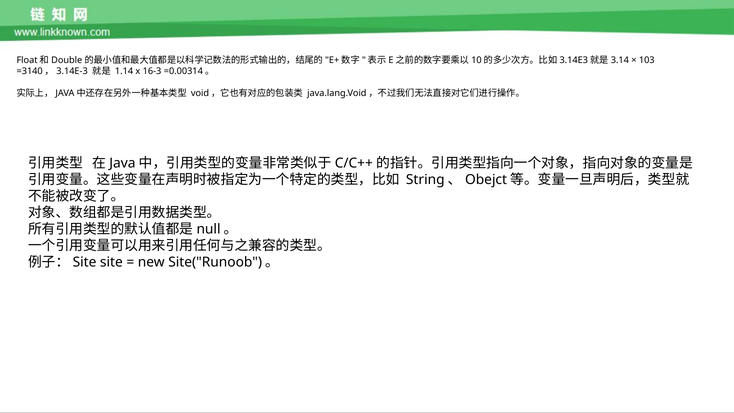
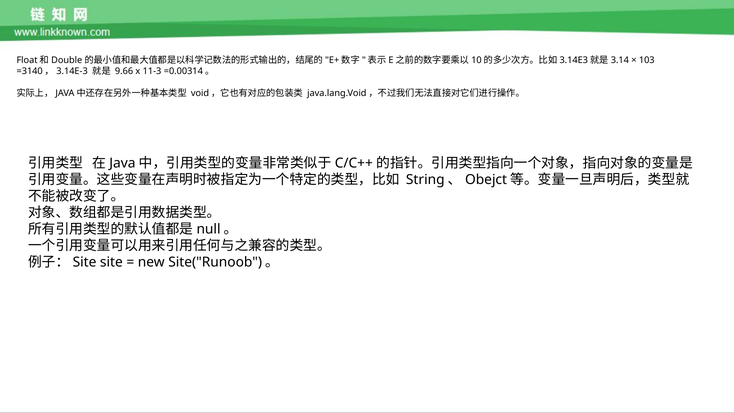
1.14: 1.14 -> 9.66 (124, 71)
16-3: 16-3 -> 11-3 (152, 71)
